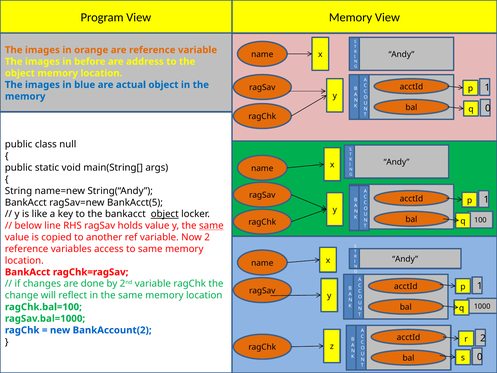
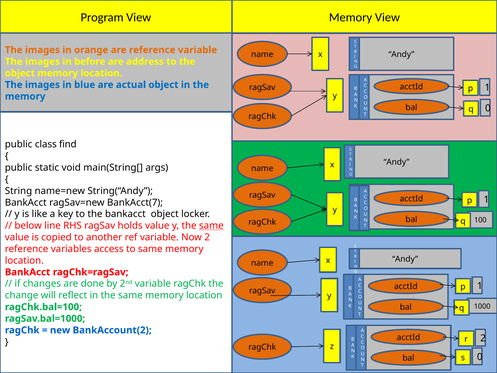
null: null -> find (68, 144)
BankAcct(5: BankAcct(5 -> BankAcct(7 (135, 202)
object underline: present -> none (165, 214)
